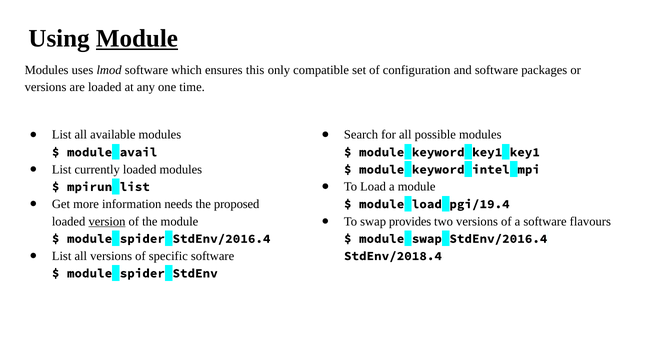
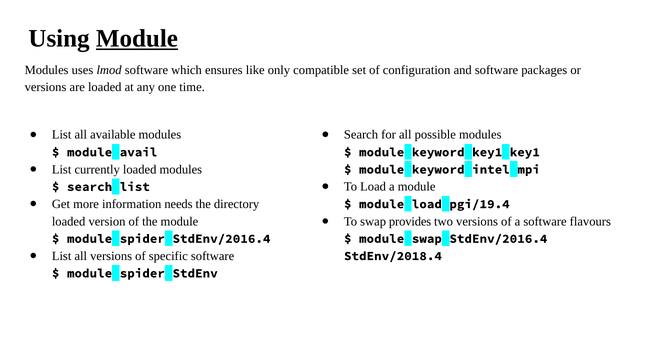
this: this -> like (255, 70)
mpirun: mpirun -> search (90, 187)
proposed: proposed -> directory (237, 204)
version underline: present -> none (107, 221)
